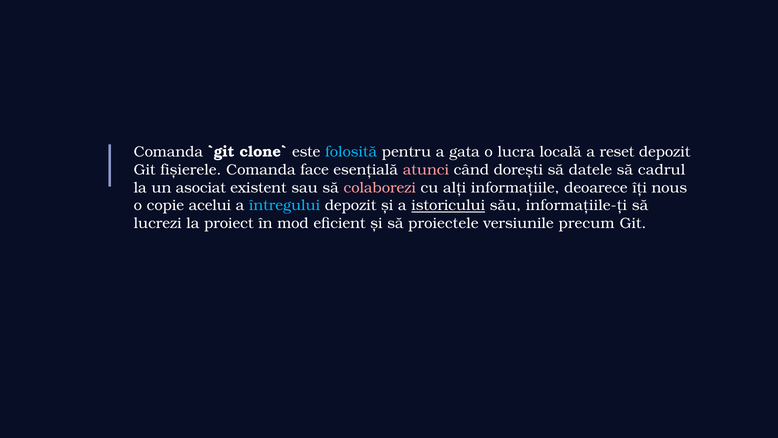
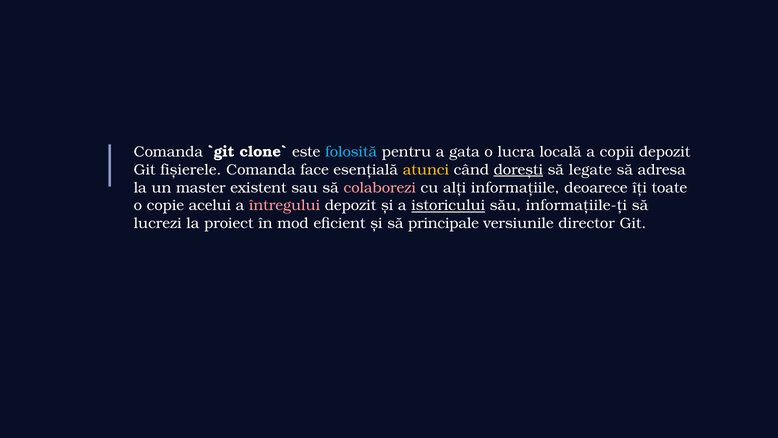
reset: reset -> copii (617, 152)
atunci colour: pink -> yellow (426, 170)
dorești underline: none -> present (518, 170)
datele: datele -> legate (590, 170)
cadrul: cadrul -> adresa (662, 170)
asociat: asociat -> master (201, 187)
nous: nous -> toate (669, 187)
întregului colour: light blue -> pink (285, 205)
proiectele: proiectele -> principale (444, 223)
precum: precum -> director (587, 223)
